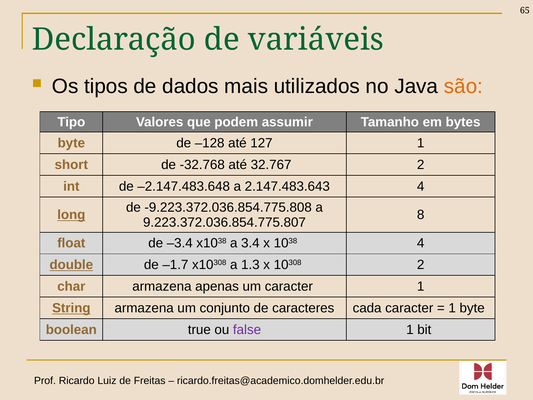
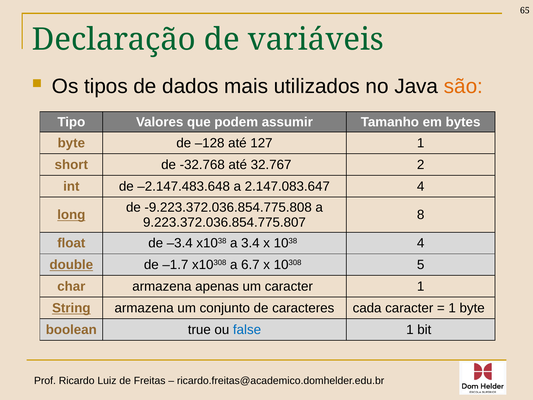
2.147.483.643: 2.147.483.643 -> 2.147.083.647 (287, 186)
1.3: 1.3 -> 6.7 (250, 265)
10308 2: 2 -> 5 (421, 265)
false colour: purple -> blue (247, 330)
